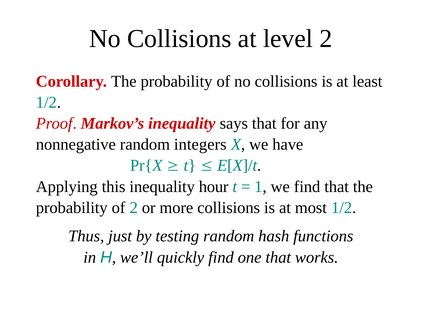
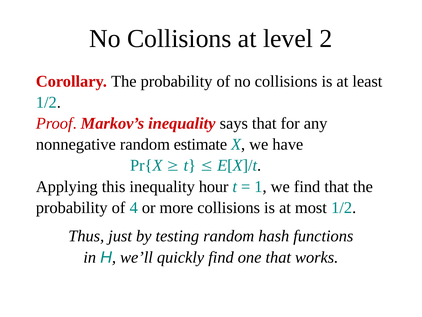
integers: integers -> estimate (200, 144)
of 2: 2 -> 4 (134, 207)
